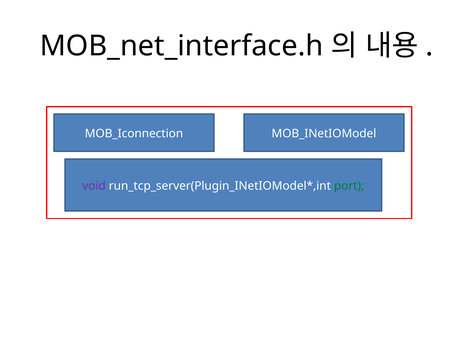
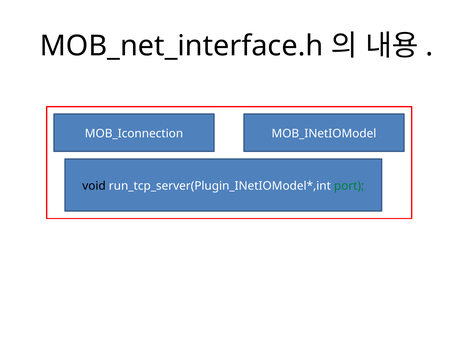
void colour: purple -> black (94, 186)
